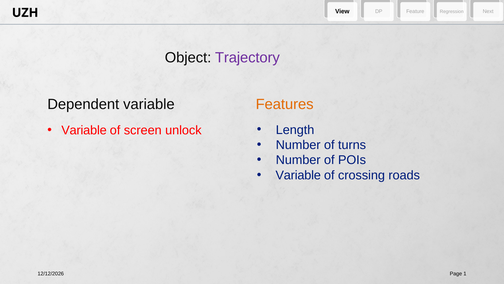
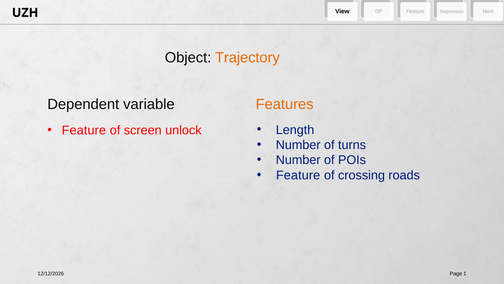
Trajectory colour: purple -> orange (247, 58)
Variable: Variable -> Feature (84, 130)
Variable: Variable -> Feature (298, 175)
